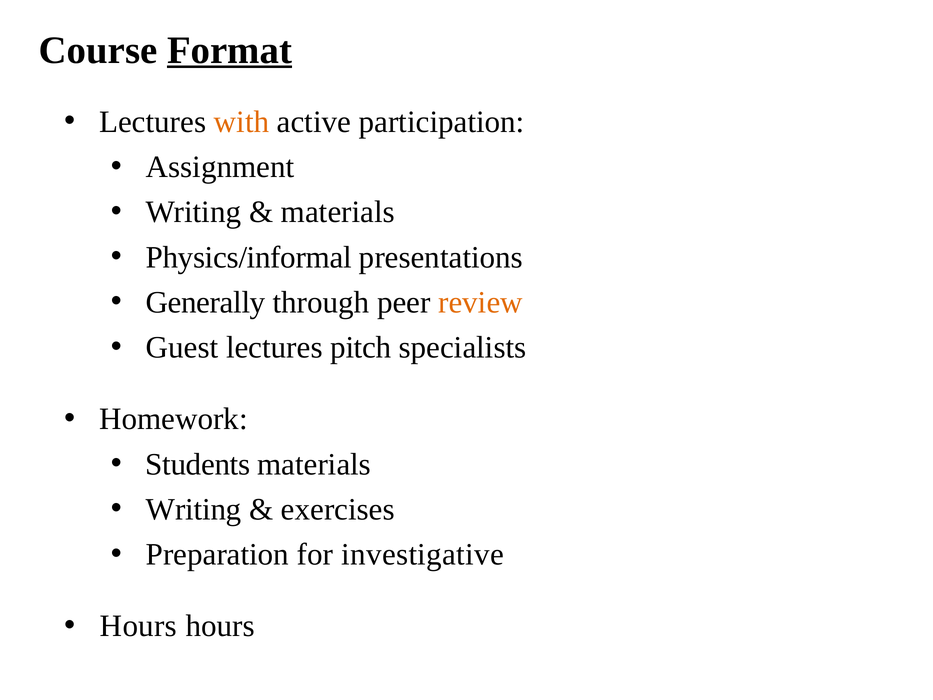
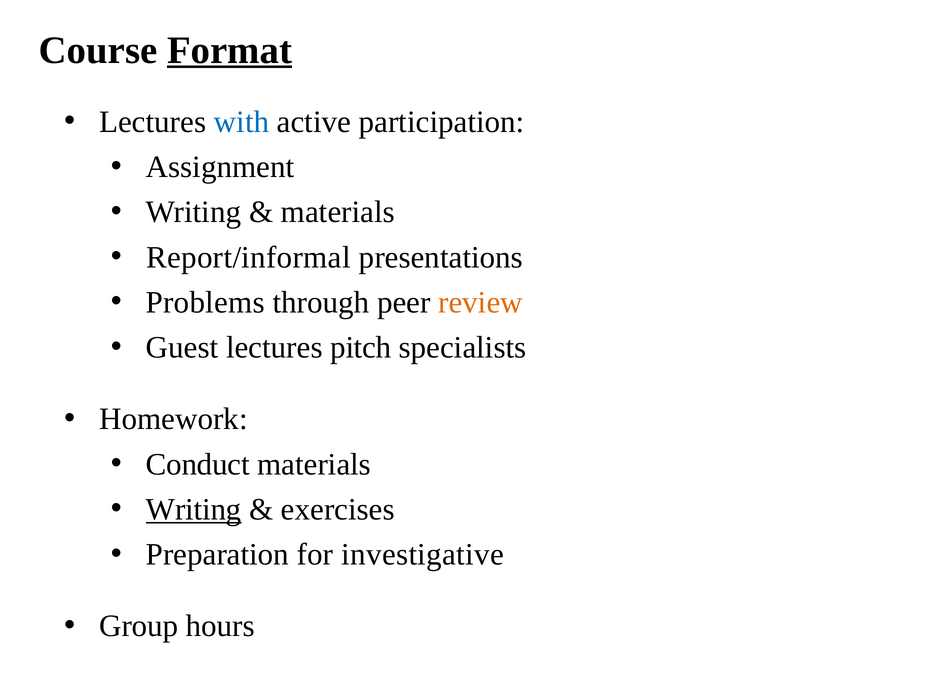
with colour: orange -> blue (242, 122)
Physics/informal: Physics/informal -> Report/informal (248, 257)
Generally: Generally -> Problems (205, 302)
Students: Students -> Conduct (198, 464)
Writing underline: none -> present (194, 509)
Hours: Hours -> Group (139, 626)
